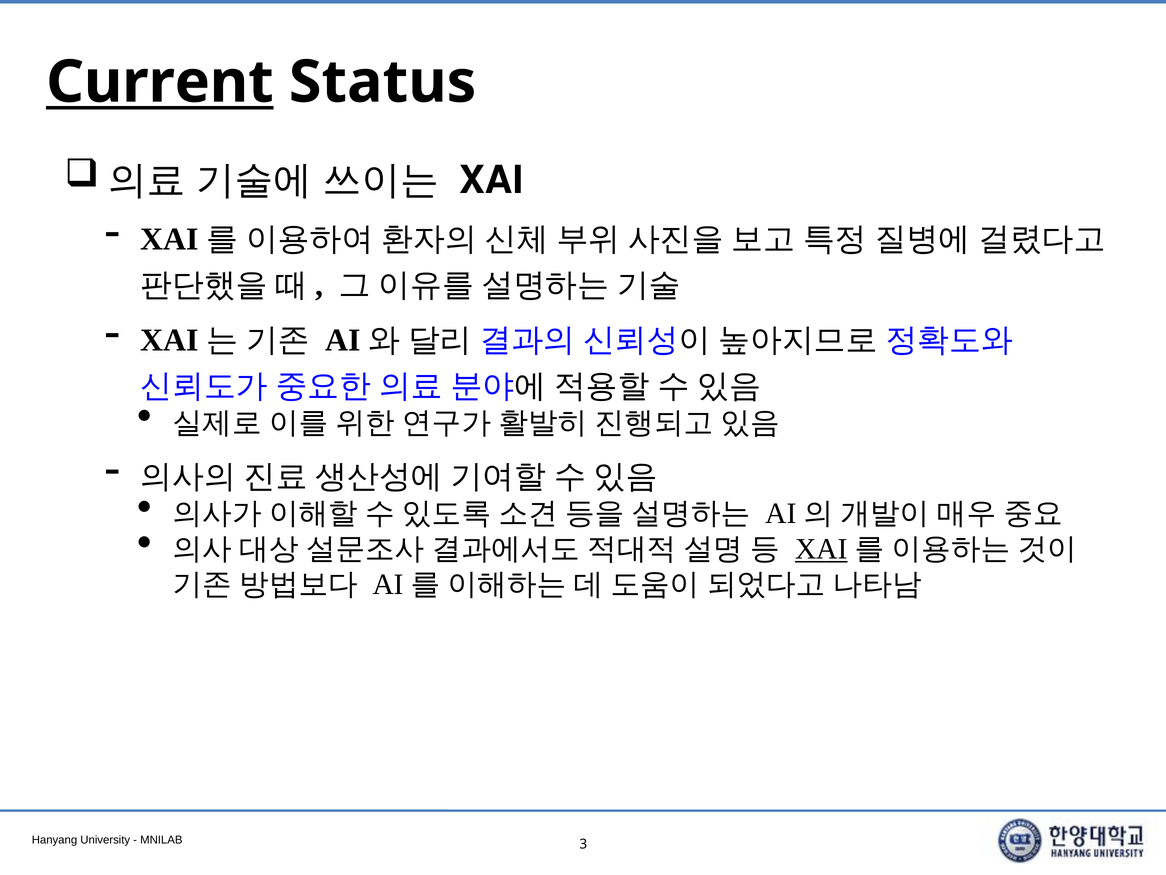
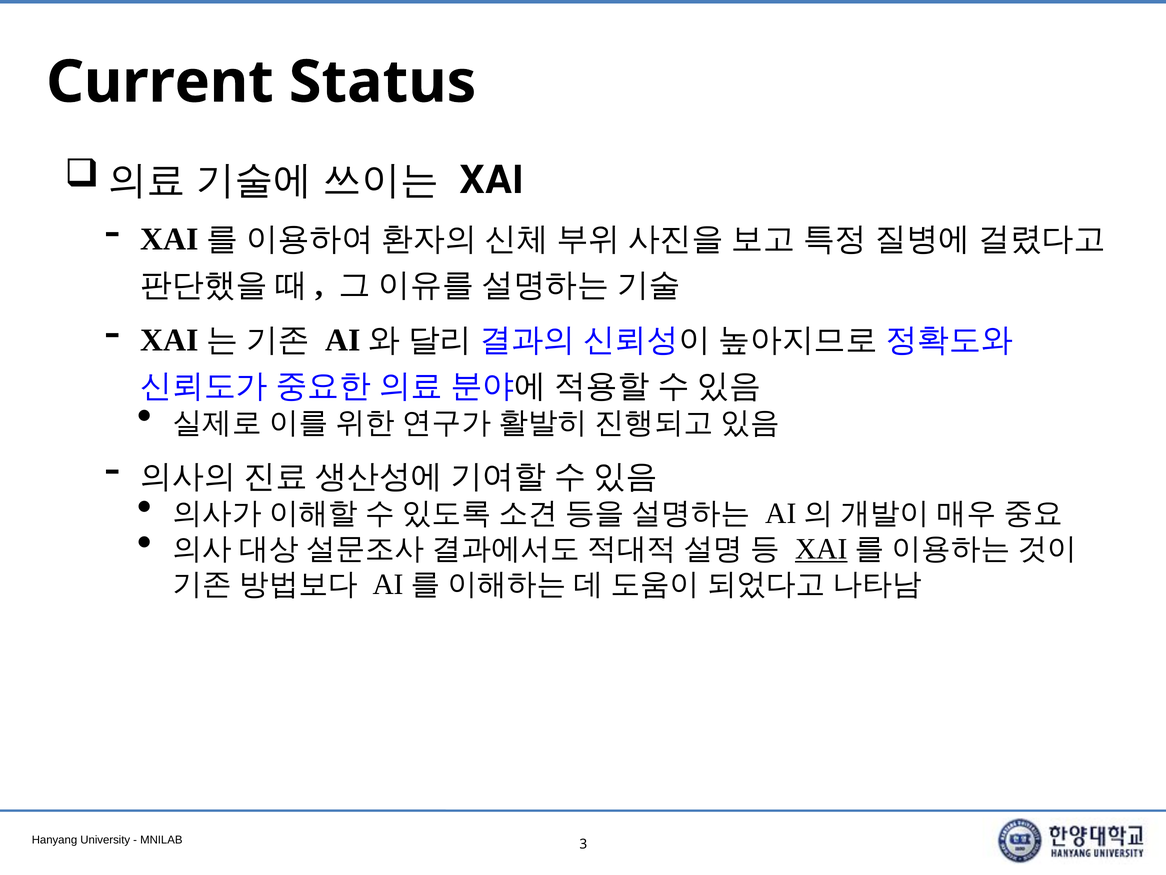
Current underline: present -> none (160, 82)
